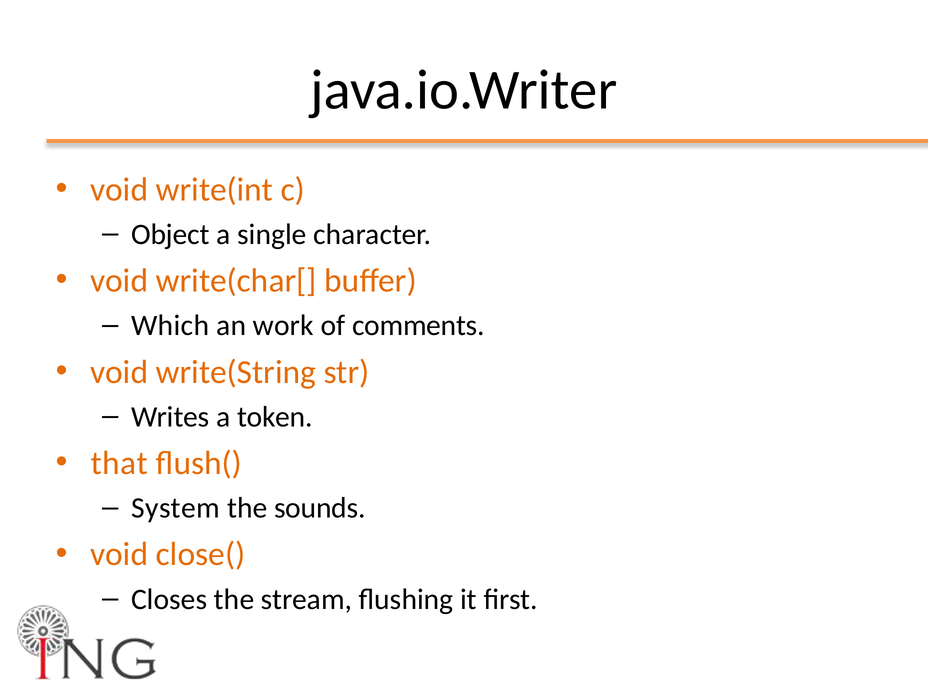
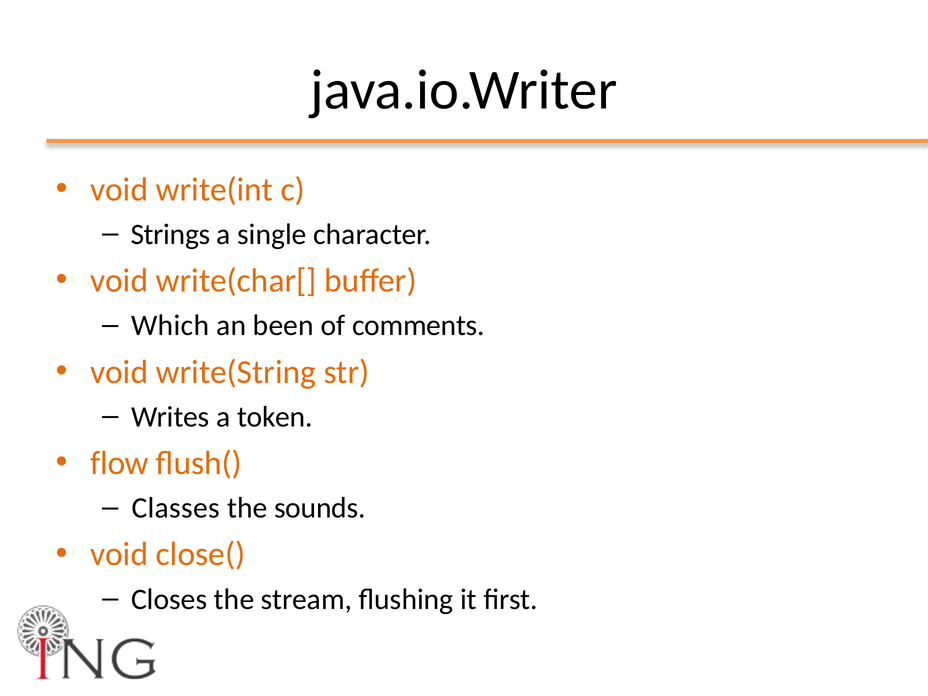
Object: Object -> Strings (170, 234)
work: work -> been (283, 326)
that: that -> flow (120, 463)
System: System -> Classes (176, 508)
